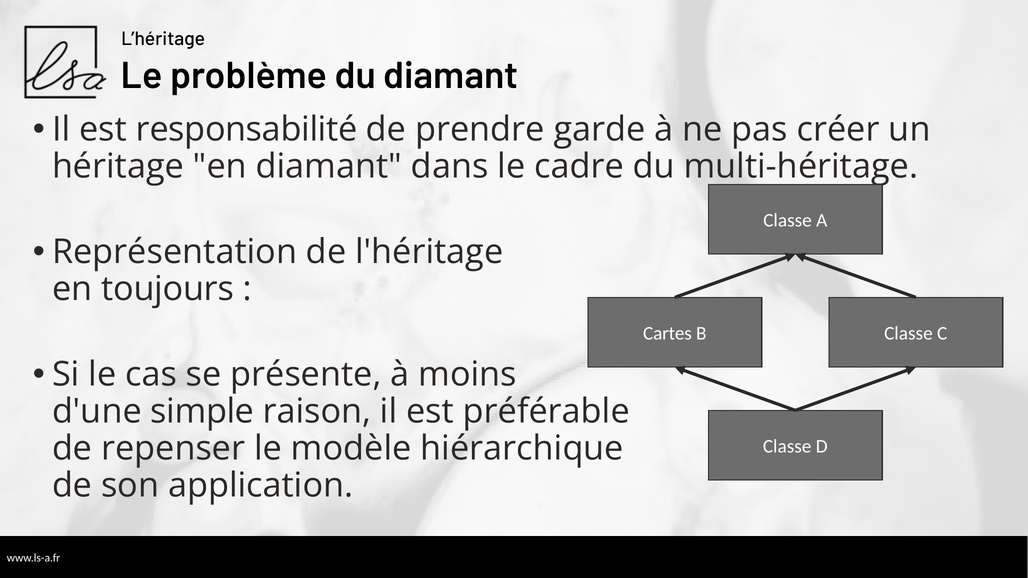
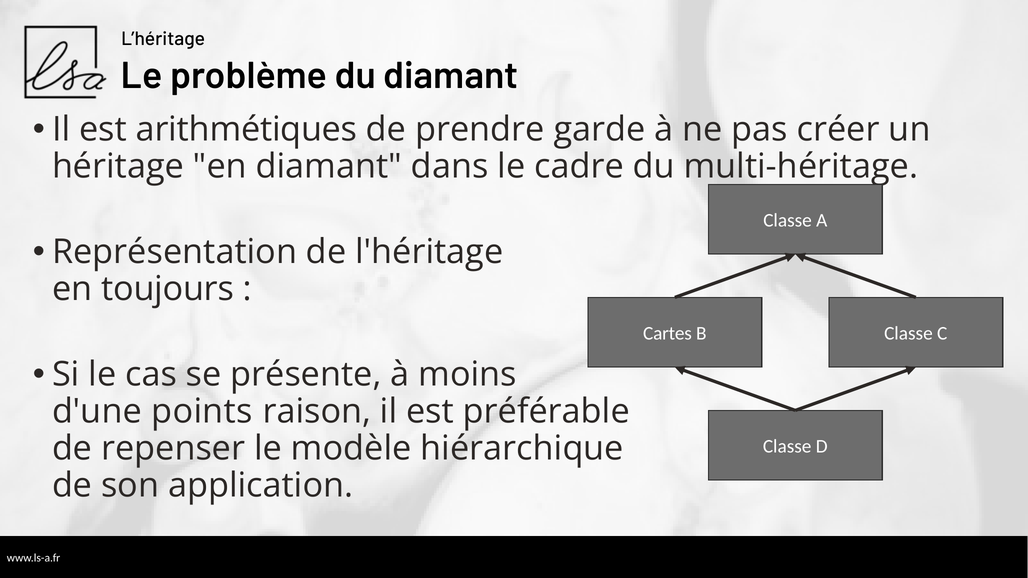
responsabilité: responsabilité -> arithmétiques (247, 130)
simple: simple -> points (202, 412)
